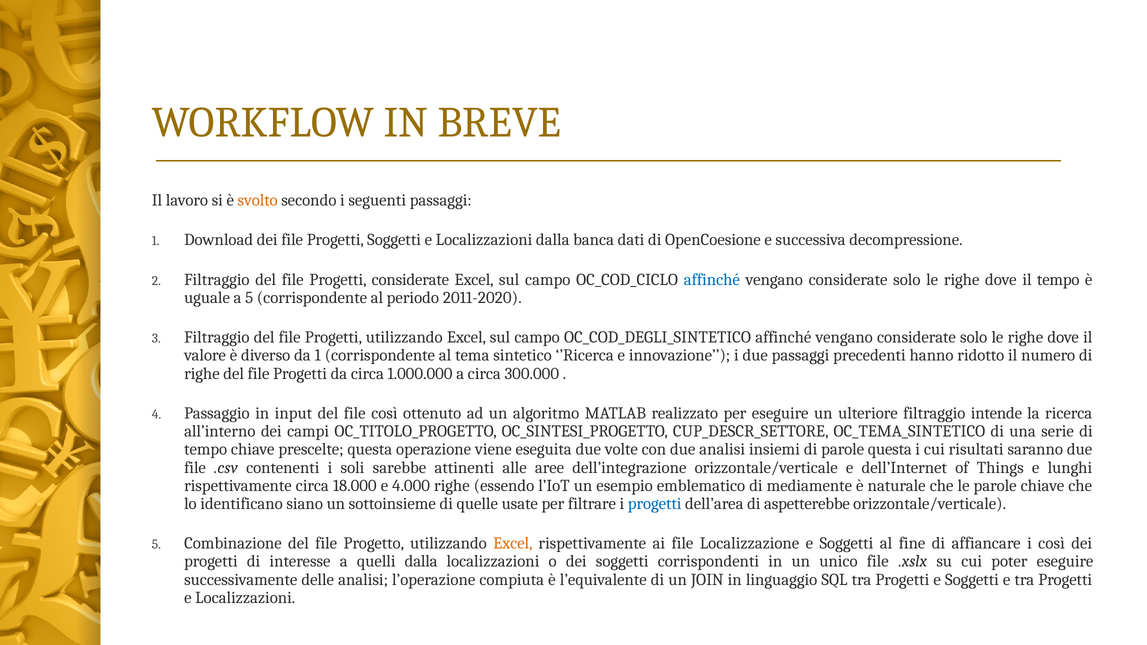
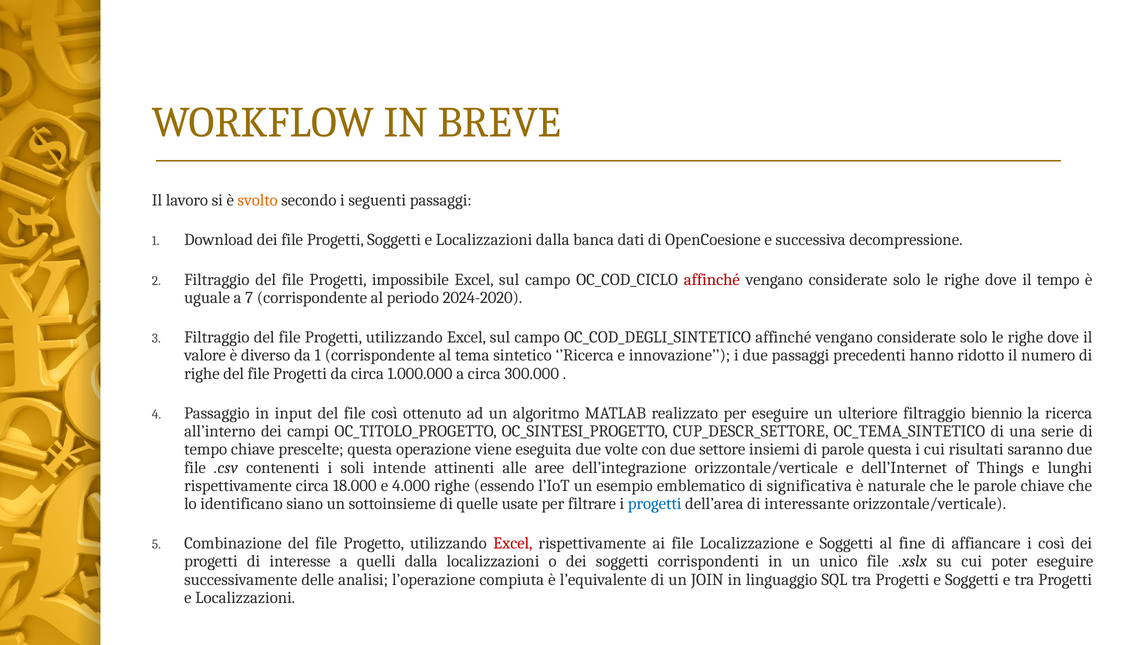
Progetti considerate: considerate -> impossibile (410, 280)
affinché colour: blue -> red (712, 280)
a 5: 5 -> 7 (249, 298)
2011-2020: 2011-2020 -> 2024-2020 (482, 298)
intende: intende -> biennio (996, 413)
due analisi: analisi -> settore (722, 450)
sarebbe: sarebbe -> intende (399, 468)
mediamente: mediamente -> significativa (809, 486)
aspetterebbe: aspetterebbe -> interessante (807, 504)
Excel colour: orange -> red (513, 544)
